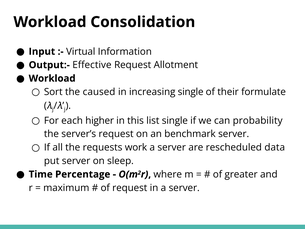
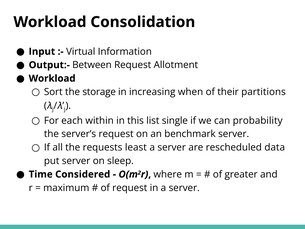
Effective: Effective -> Between (92, 65)
caused: caused -> storage (99, 92)
increasing single: single -> when (191, 92)
formulate: formulate -> partitions (263, 92)
higher: higher -> within (100, 120)
work: work -> least (136, 147)
Percentage: Percentage -> Considered (83, 174)
